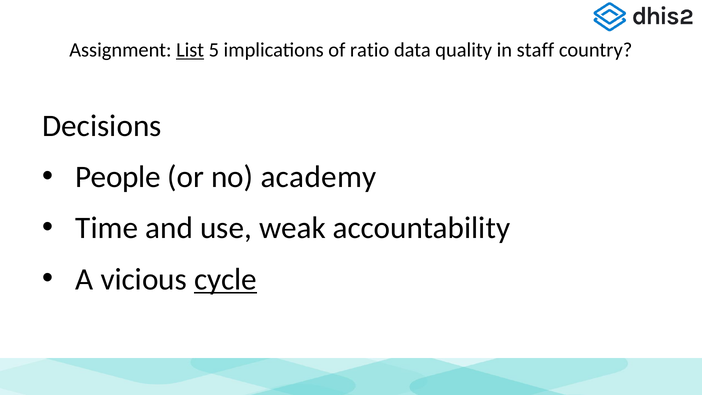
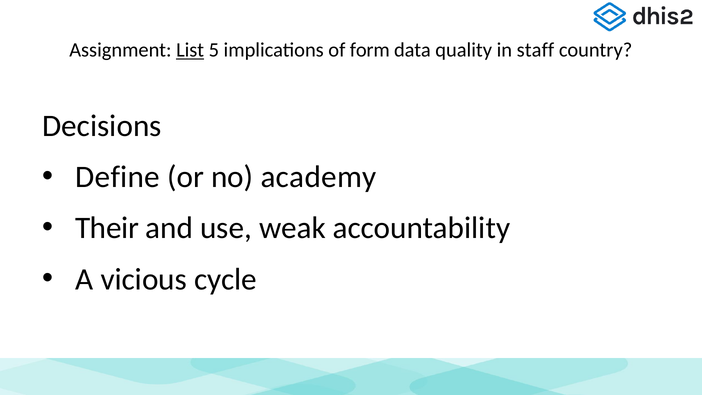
ratio: ratio -> form (370, 50)
People: People -> Define (118, 177)
Time: Time -> Their (107, 228)
cycle underline: present -> none (226, 279)
